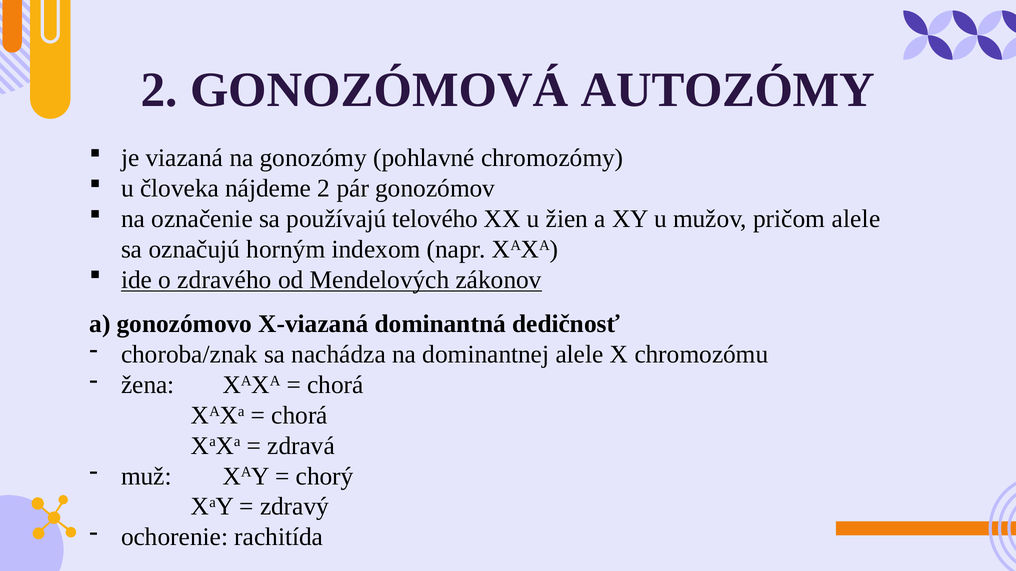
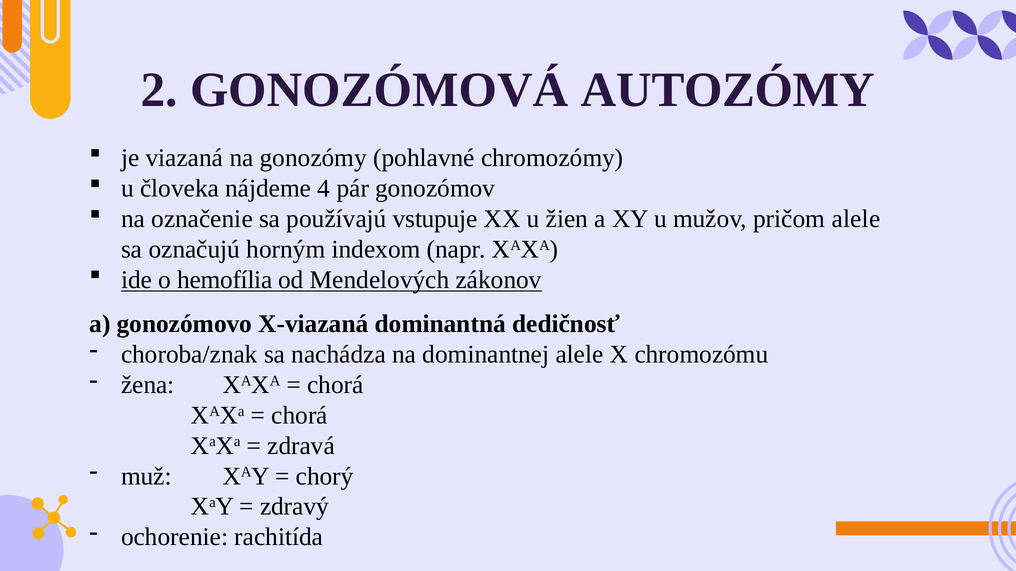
nájdeme 2: 2 -> 4 (324, 189)
telového: telového -> vstupuje (435, 219)
zdravého: zdravého -> hemofília (225, 280)
